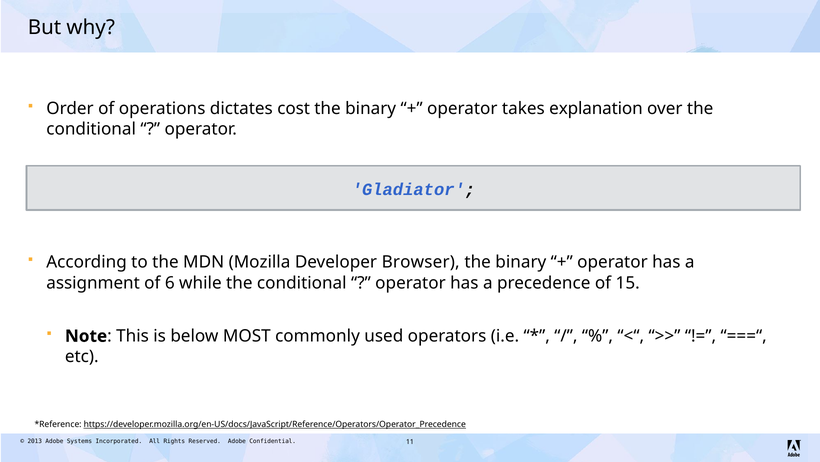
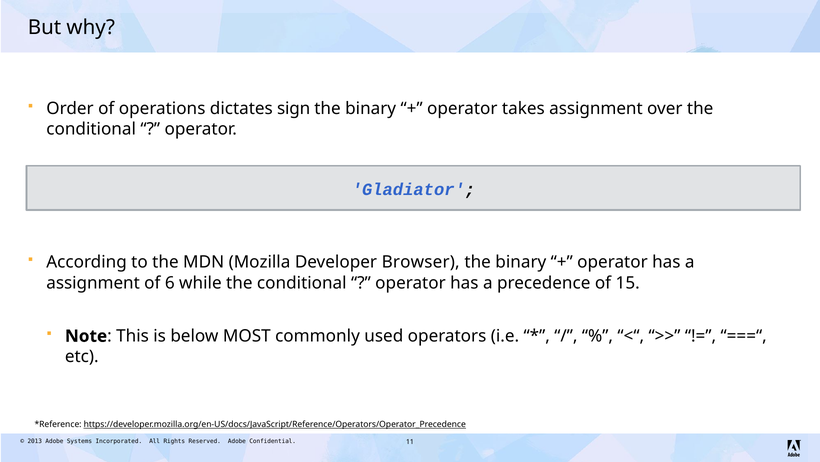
cost: cost -> sign (294, 108)
takes explanation: explanation -> assignment (596, 108)
